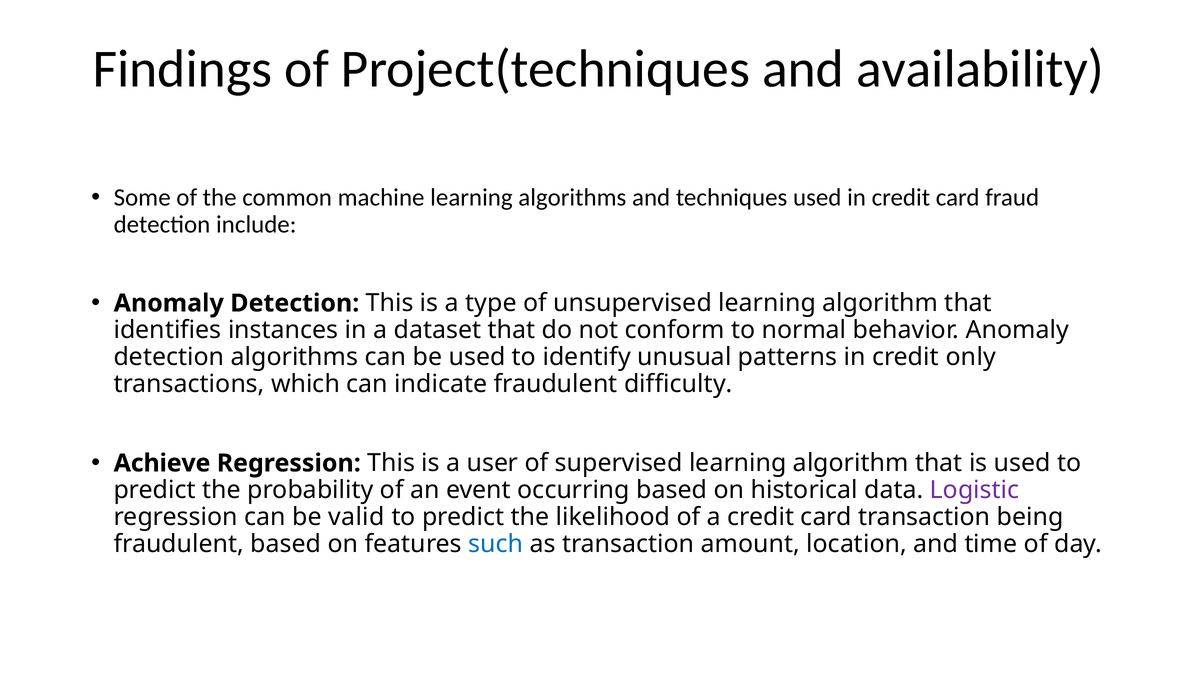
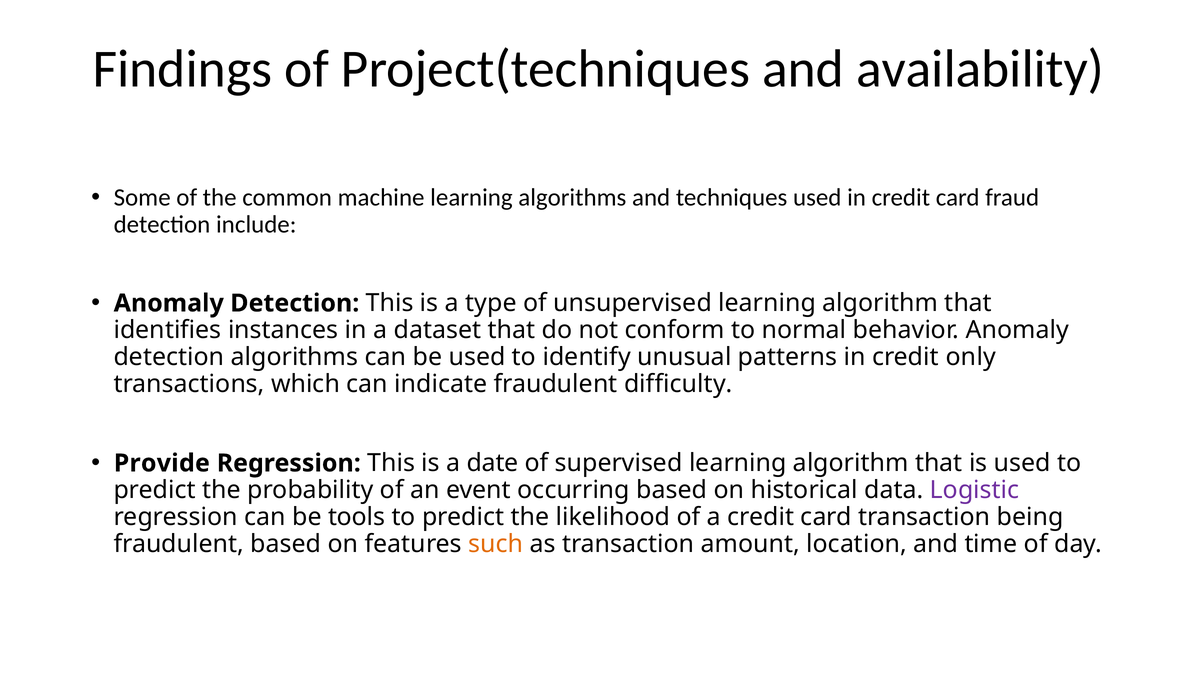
Achieve: Achieve -> Provide (162, 463)
user: user -> date (493, 463)
valid: valid -> tools (357, 517)
such colour: blue -> orange (496, 544)
